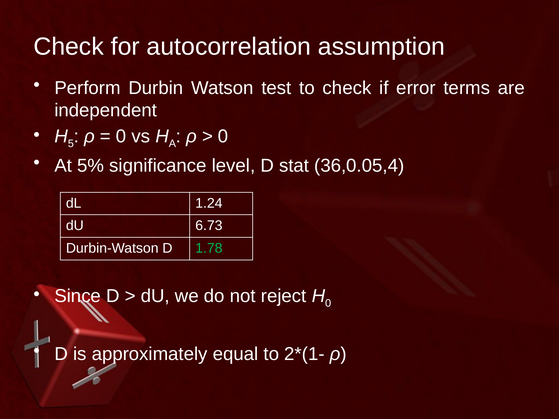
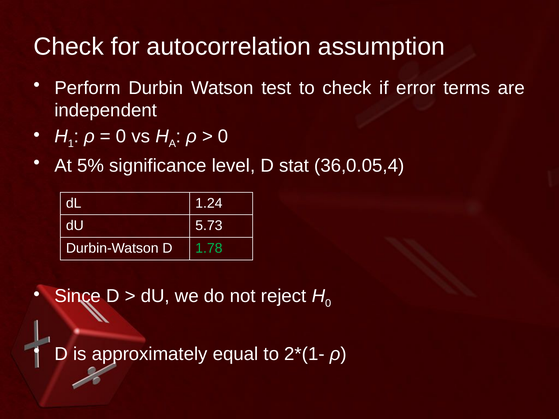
5: 5 -> 1 (71, 144)
6.73: 6.73 -> 5.73 (209, 226)
